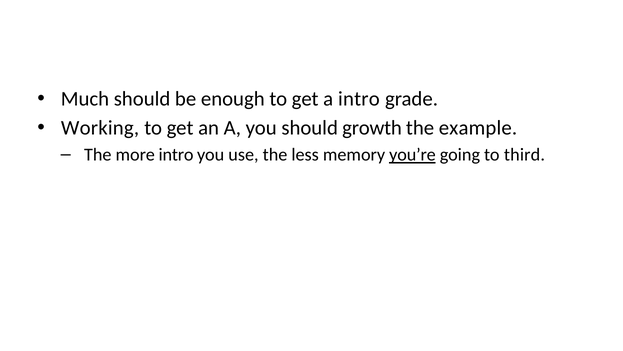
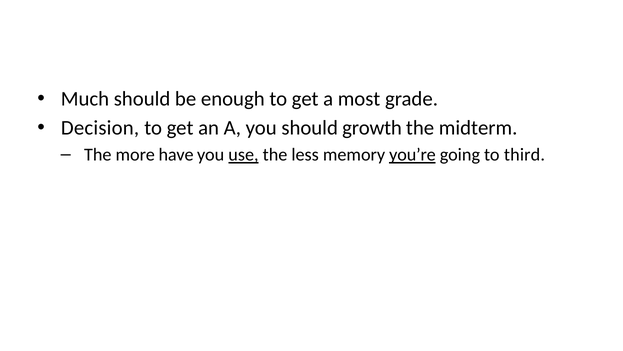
a intro: intro -> most (359, 99)
Working: Working -> Decision (100, 128)
example: example -> midterm (478, 128)
more intro: intro -> have (176, 155)
use underline: none -> present (243, 155)
